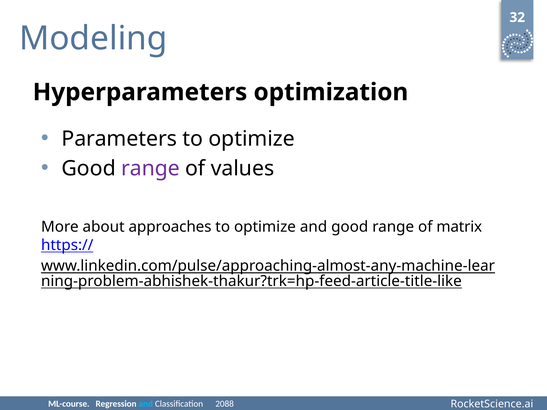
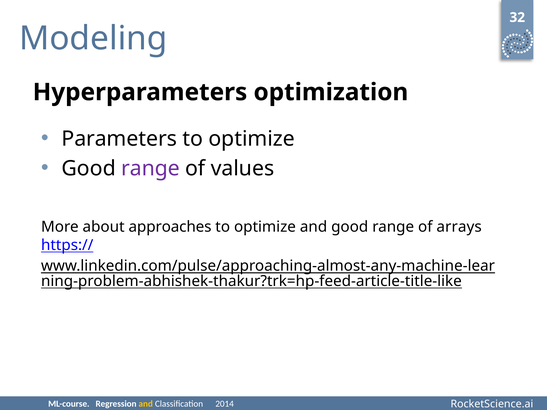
matrix: matrix -> arrays (459, 227)
and colour: light blue -> yellow (146, 404)
2088: 2088 -> 2014 (225, 404)
